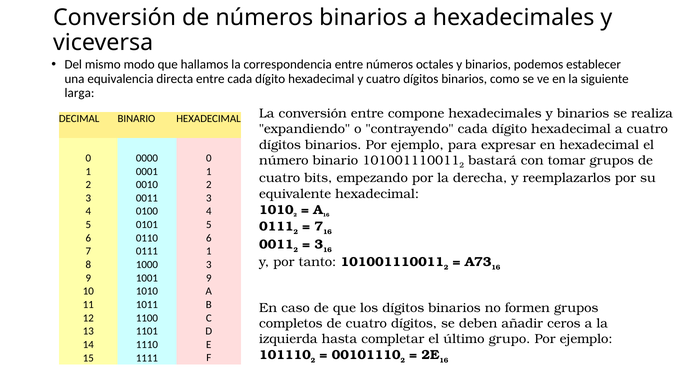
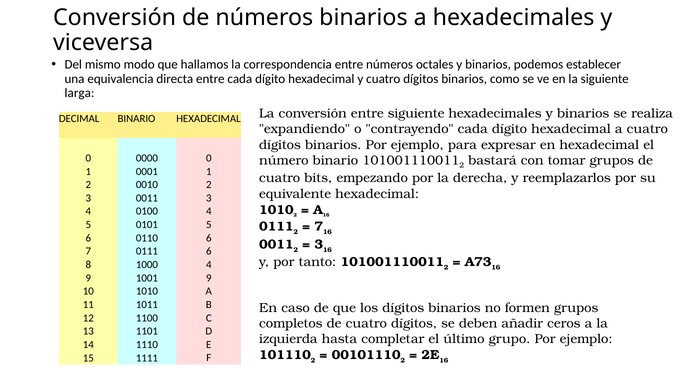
entre compone: compone -> siguiente (416, 114)
0111 1: 1 -> 6 (209, 252)
1000 3: 3 -> 4 (209, 265)
